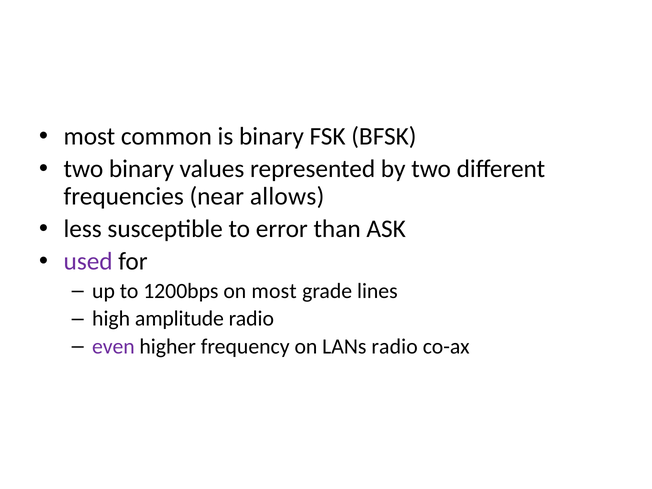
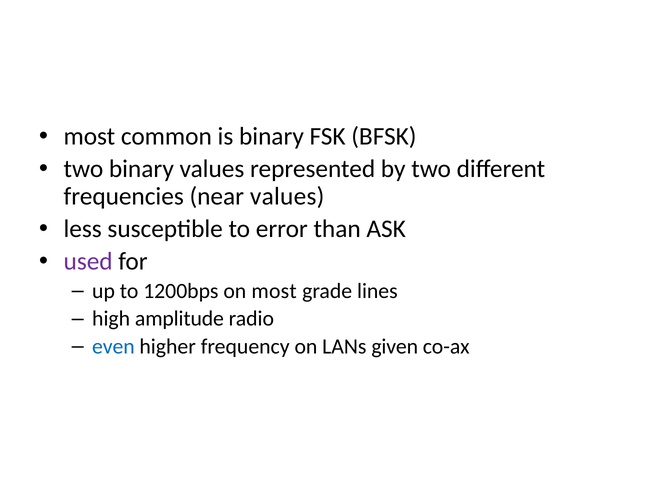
near allows: allows -> values (287, 196)
even colour: purple -> blue (113, 347)
LANs radio: radio -> given (395, 347)
